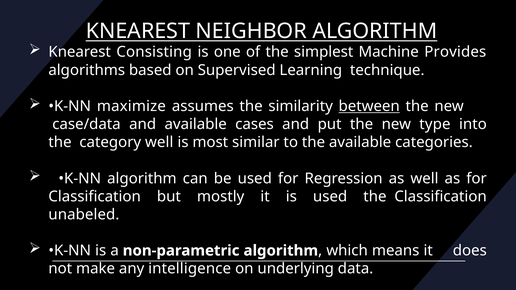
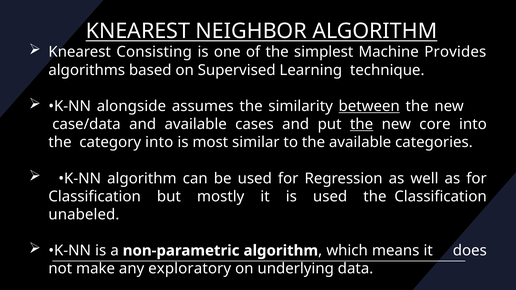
maximize: maximize -> alongside (131, 106)
the underline: none -> present (362, 124)
type: type -> core (435, 124)
category well: well -> into (159, 142)
intelligence: intelligence -> exploratory (190, 269)
